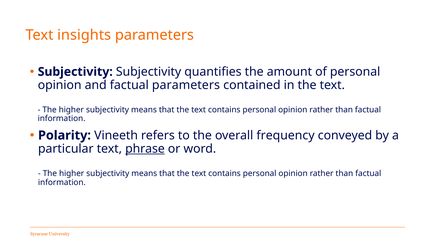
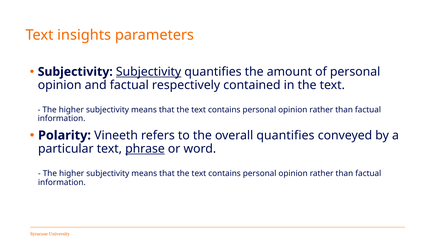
Subjectivity underline: none -> present (149, 72)
factual parameters: parameters -> respectively (186, 85)
overall frequency: frequency -> quantifies (285, 135)
